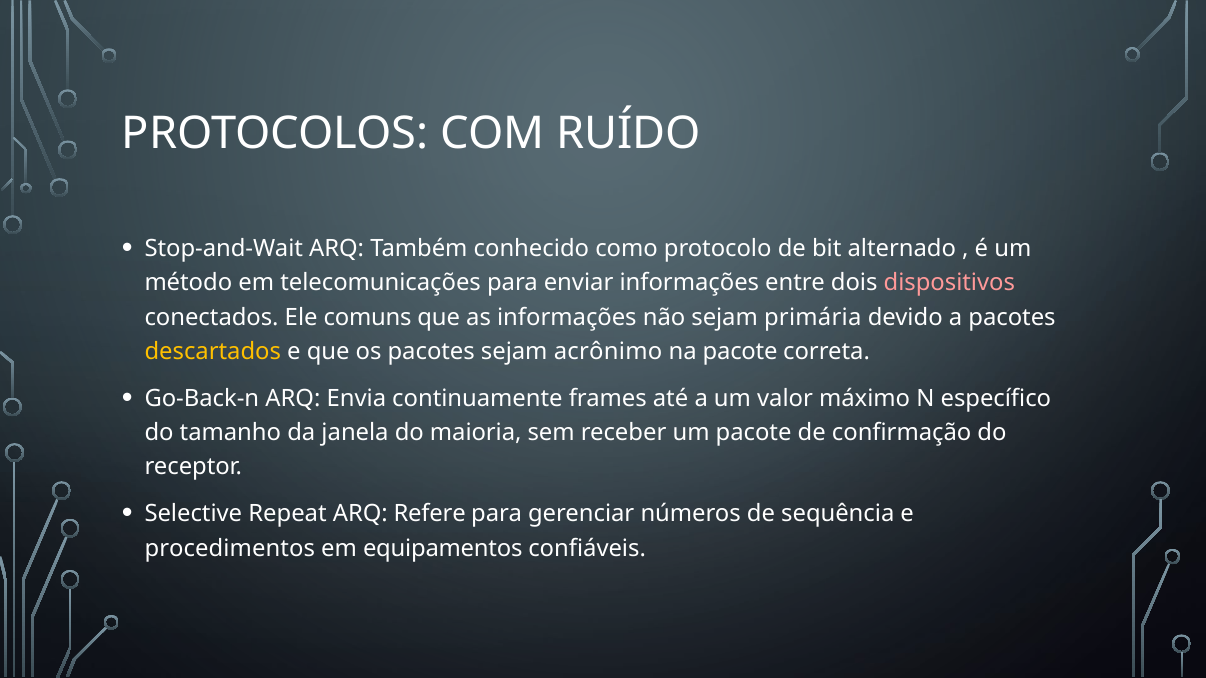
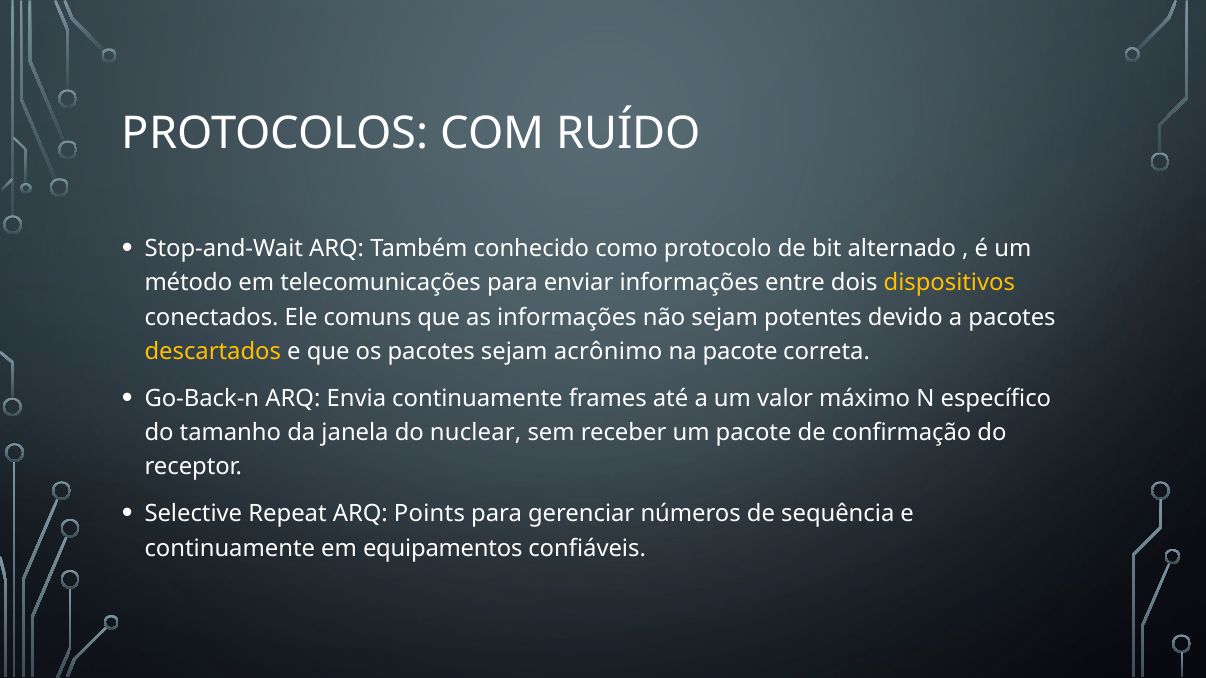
dispositivos colour: pink -> yellow (949, 283)
primária: primária -> potentes (813, 317)
maioria: maioria -> nuclear (476, 433)
Refere: Refere -> Points (429, 514)
procedimentos: procedimentos -> continuamente (230, 548)
